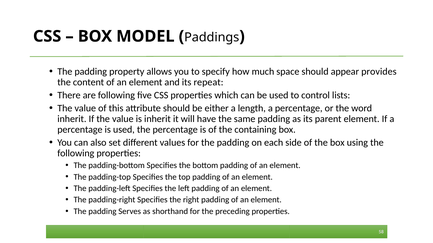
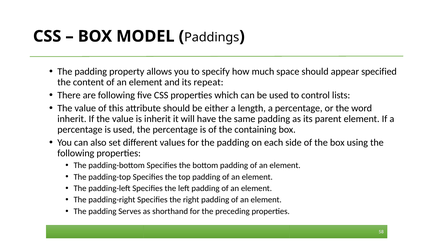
provides: provides -> specified (379, 72)
